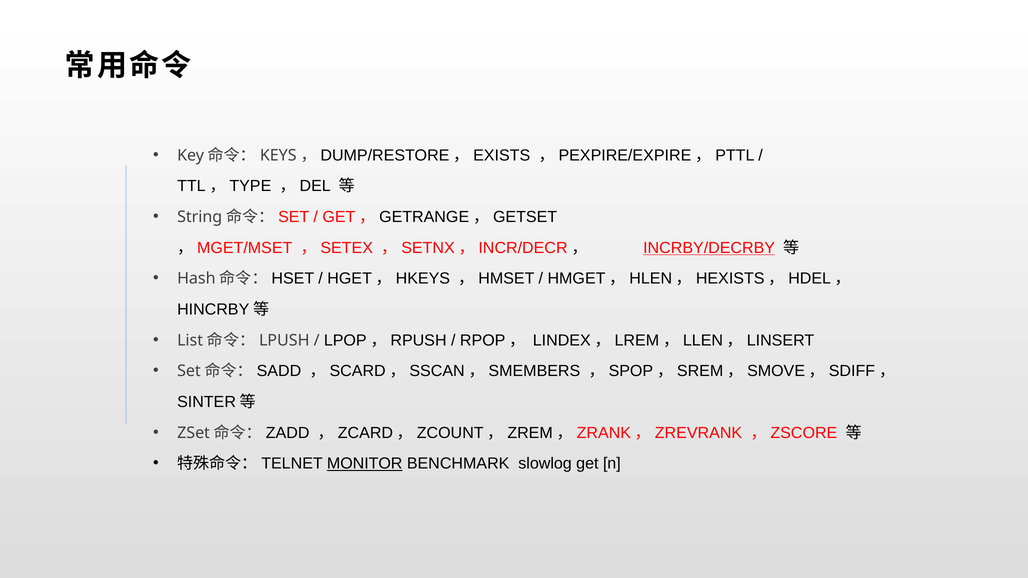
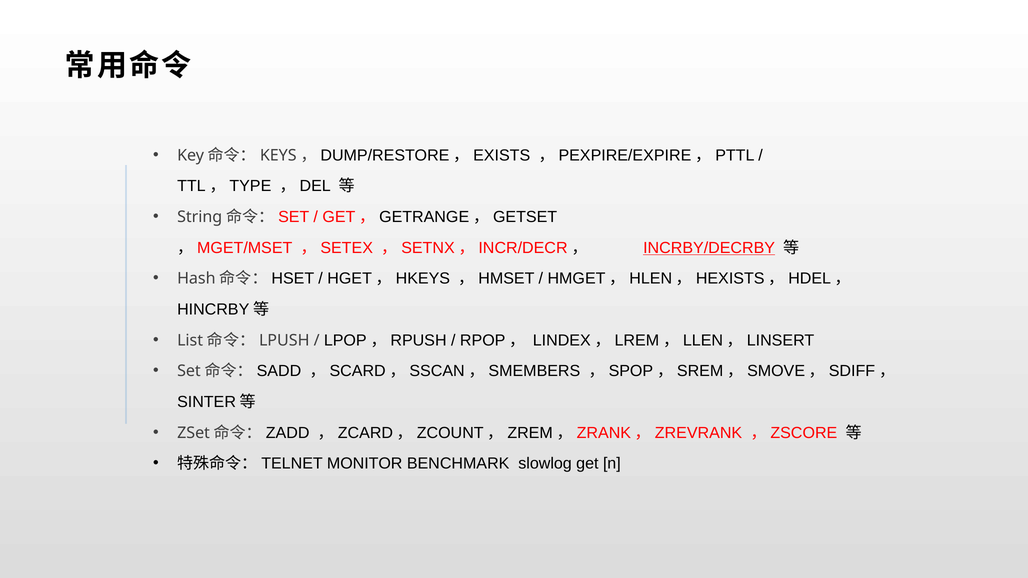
MONITOR underline: present -> none (365, 464)
